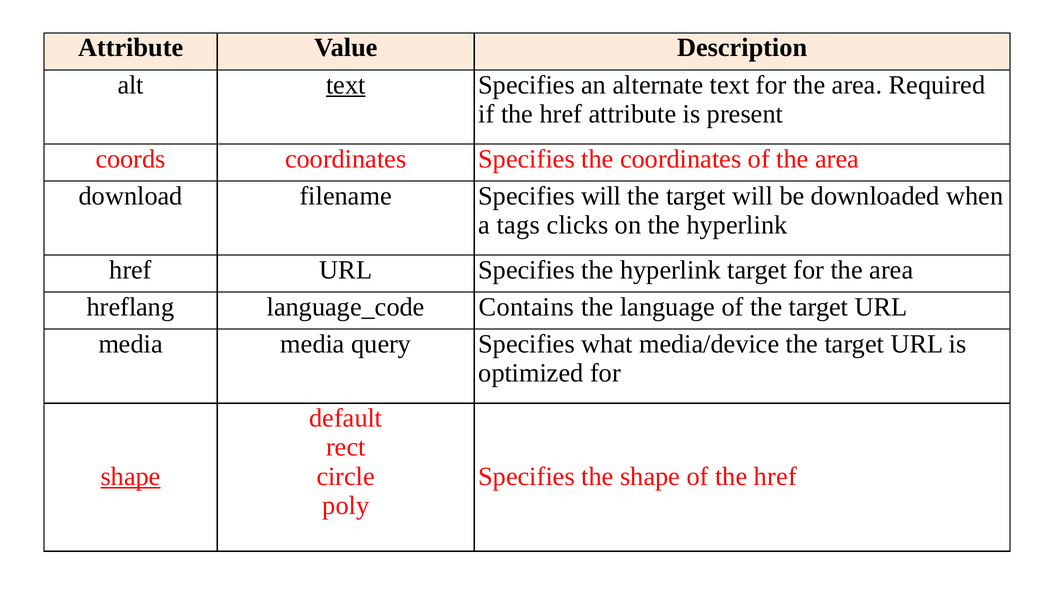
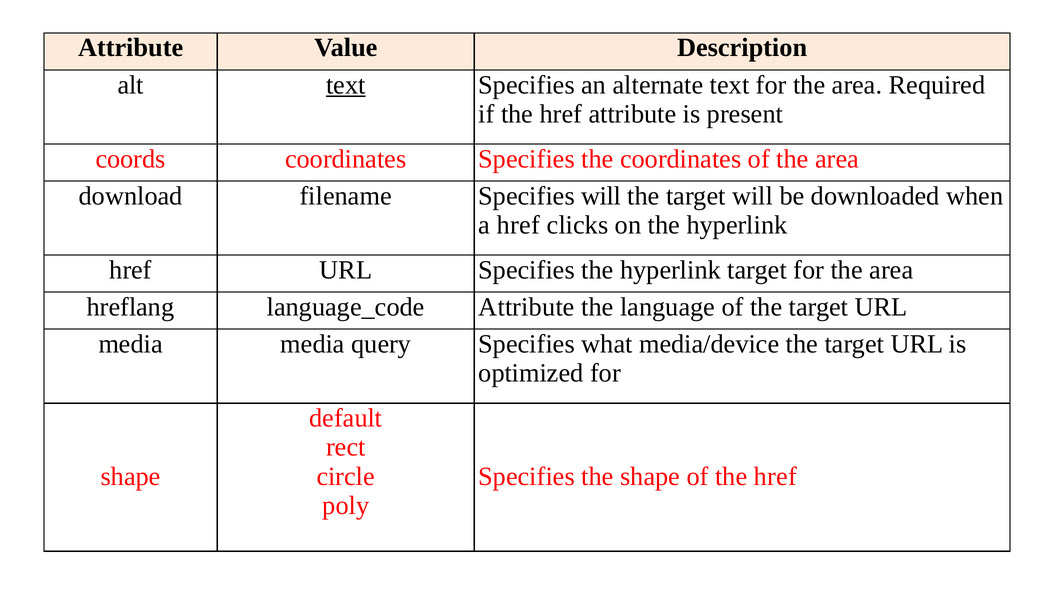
a tags: tags -> href (518, 225)
Contains: Contains -> Attribute (527, 307)
shape underline: present -> none (131, 476)
